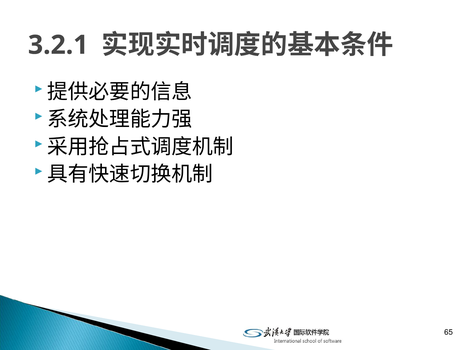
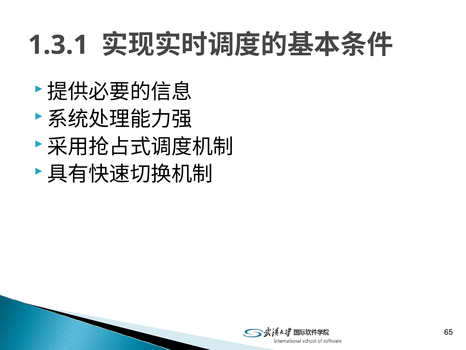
3.2.1: 3.2.1 -> 1.3.1 (58, 45)
